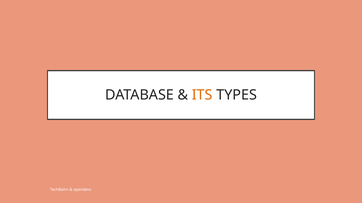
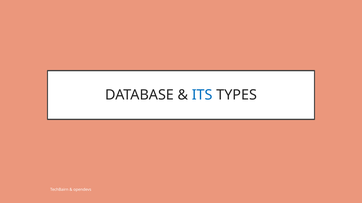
ITS colour: orange -> blue (202, 95)
